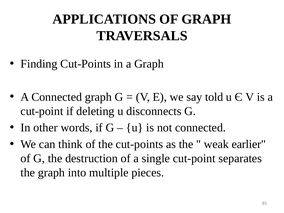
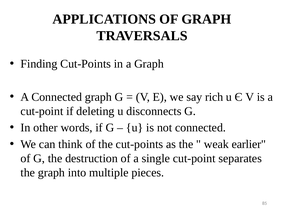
told: told -> rich (214, 97)
